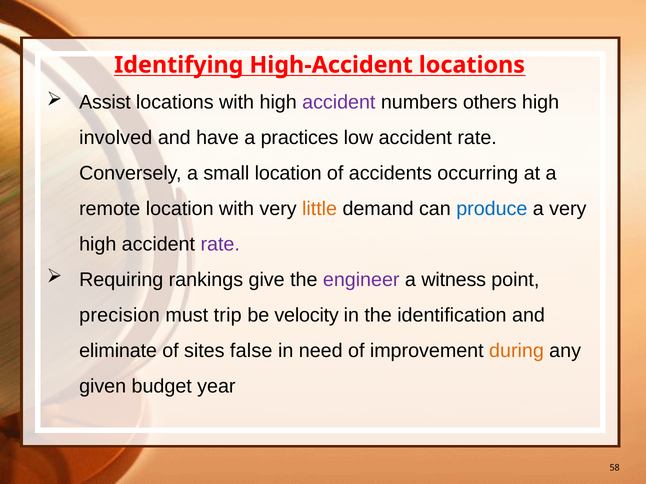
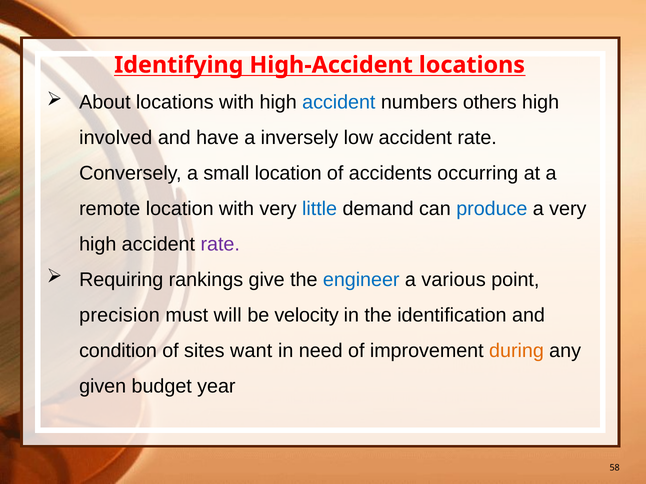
Assist: Assist -> About (105, 102)
accident colour: purple -> blue (339, 102)
practices: practices -> inversely (300, 138)
little colour: orange -> blue (320, 209)
engineer colour: purple -> blue (361, 280)
witness: witness -> various (454, 280)
trip: trip -> will (228, 315)
eliminate: eliminate -> condition (118, 351)
false: false -> want (251, 351)
